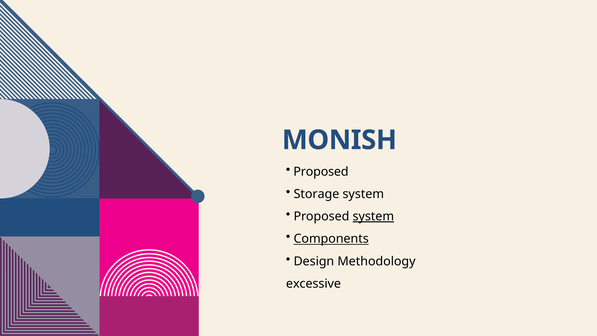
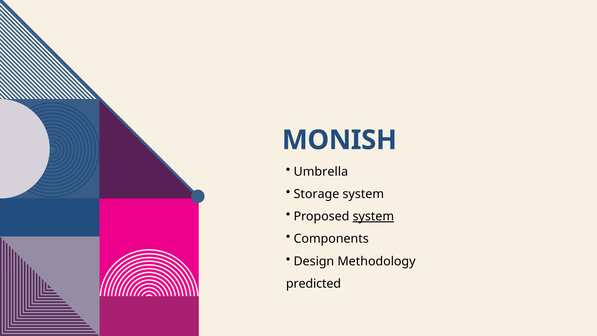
Proposed: Proposed -> Umbrella (321, 172)
Components underline: present -> none (331, 239)
excessive: excessive -> predicted (314, 284)
